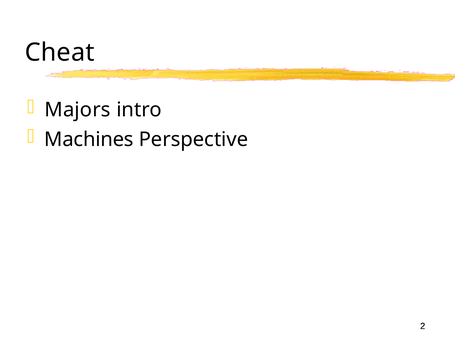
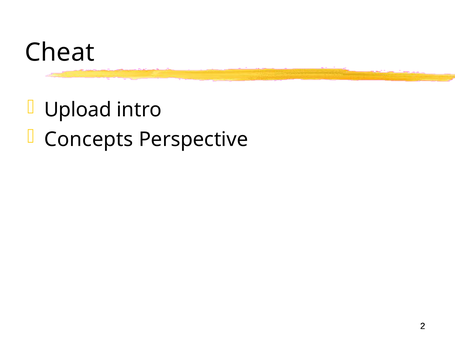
Majors: Majors -> Upload (78, 110)
Machines: Machines -> Concepts (89, 139)
